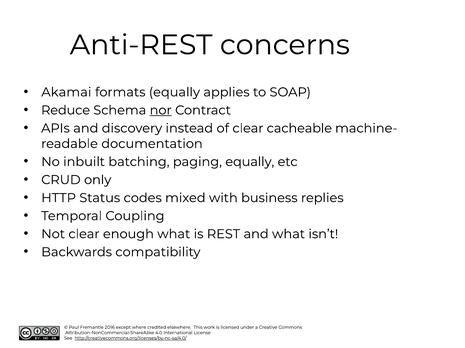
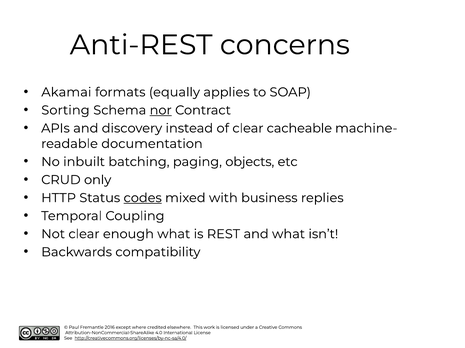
Reduce: Reduce -> Sorting (65, 110)
paging equally: equally -> objects (250, 162)
codes underline: none -> present (143, 198)
